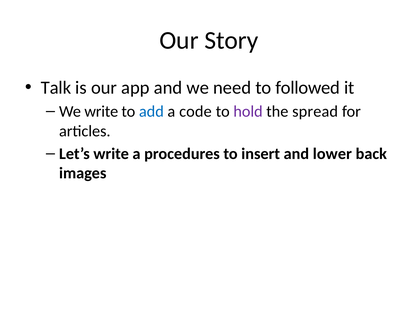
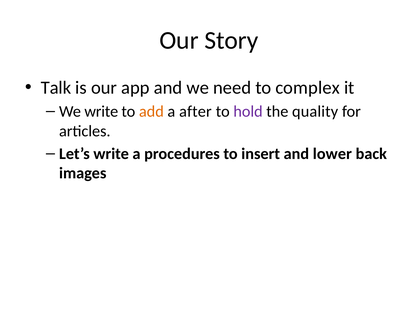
followed: followed -> complex (308, 88)
add colour: blue -> orange (151, 112)
code: code -> after (195, 112)
spread: spread -> quality (315, 112)
